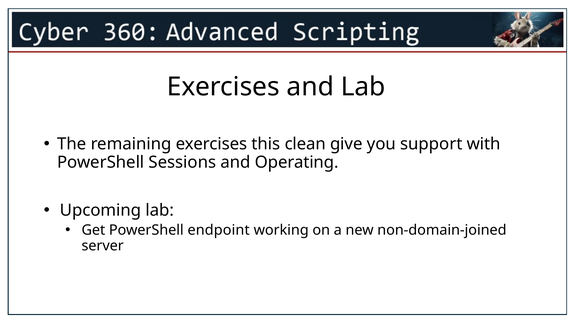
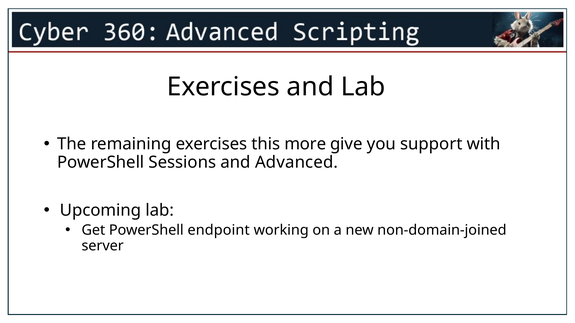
clean: clean -> more (305, 144)
Operating: Operating -> Advanced (297, 162)
